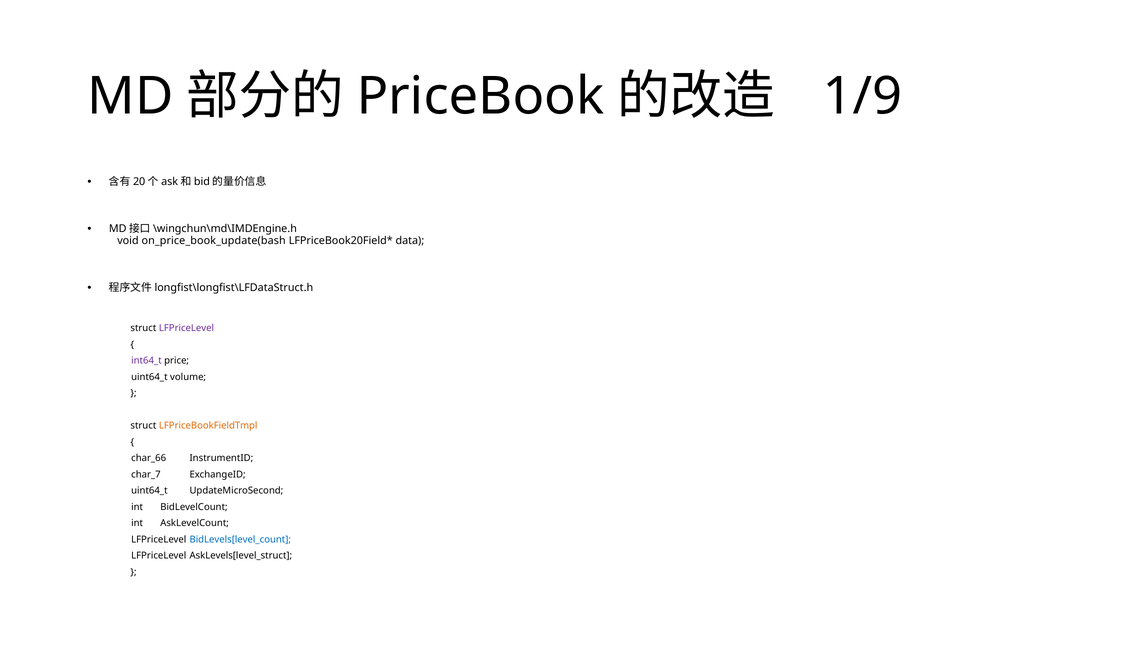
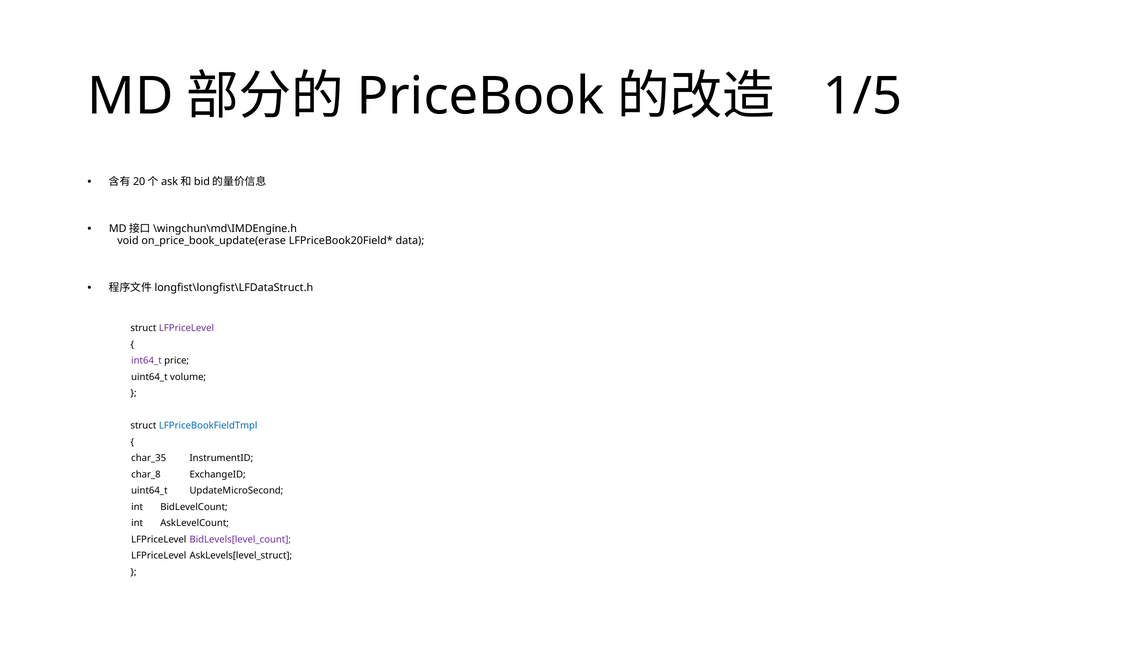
1/9: 1/9 -> 1/5 (863, 96)
on_price_book_update(bash: on_price_book_update(bash -> on_price_book_update(erase (214, 241)
LFPriceBookFieldTmpl colour: orange -> blue (208, 426)
char_66: char_66 -> char_35 (149, 458)
char_7: char_7 -> char_8 (146, 475)
BidLevels[level_count colour: blue -> purple (240, 540)
